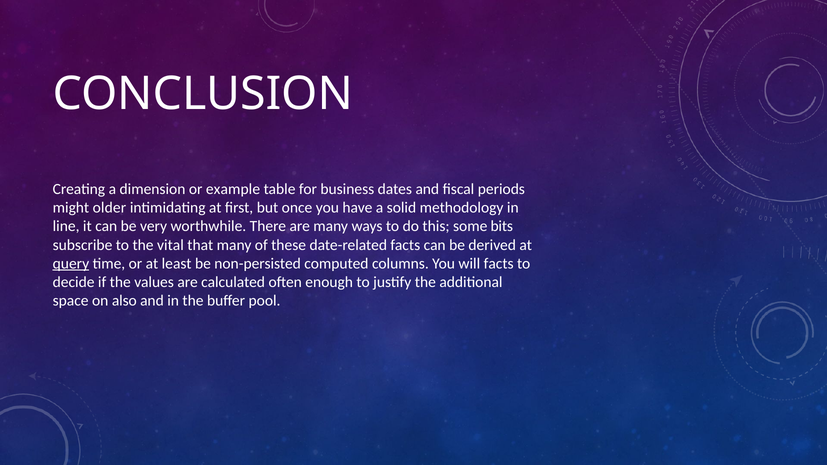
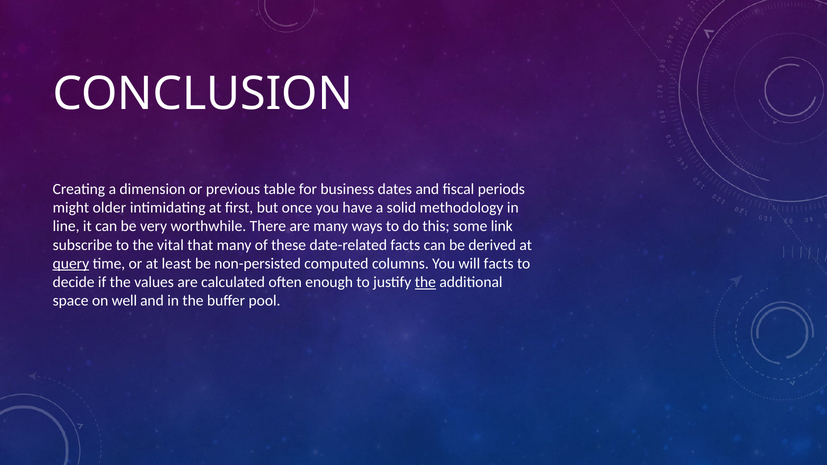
example: example -> previous (233, 189)
bits: bits -> link (502, 226)
the underline: none -> present (425, 282)
also: also -> well (124, 301)
